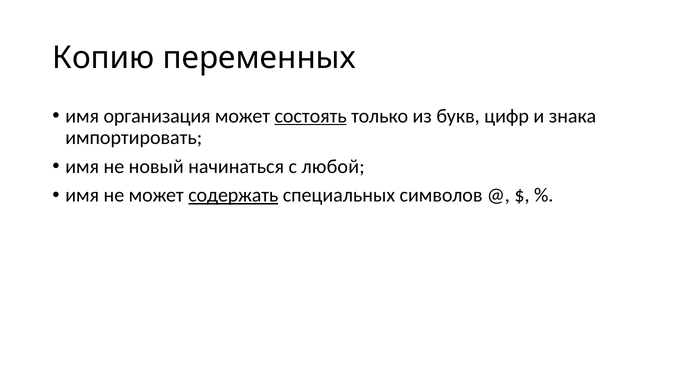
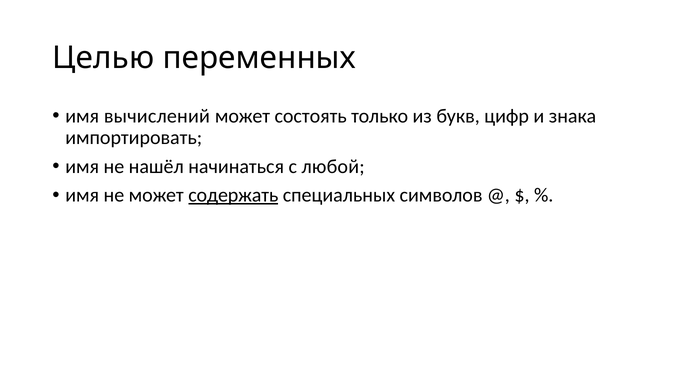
Копию: Копию -> Целью (103, 58)
организация: организация -> вычислений (157, 116)
состоять underline: present -> none (311, 116)
новый: новый -> нашёл (156, 167)
